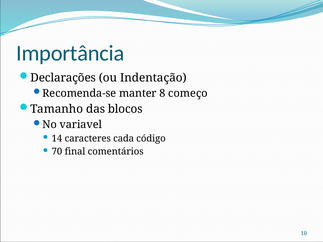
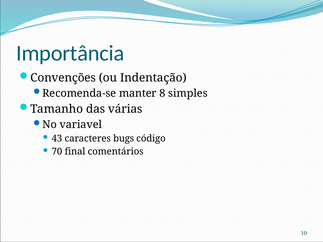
Declarações: Declarações -> Convenções (63, 78)
começo: começo -> simples (188, 93)
blocos: blocos -> várias (125, 109)
14: 14 -> 43 (57, 139)
cada: cada -> bugs (124, 139)
